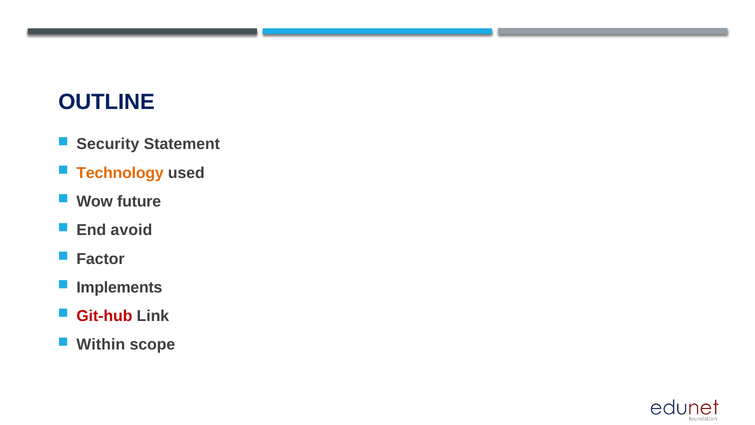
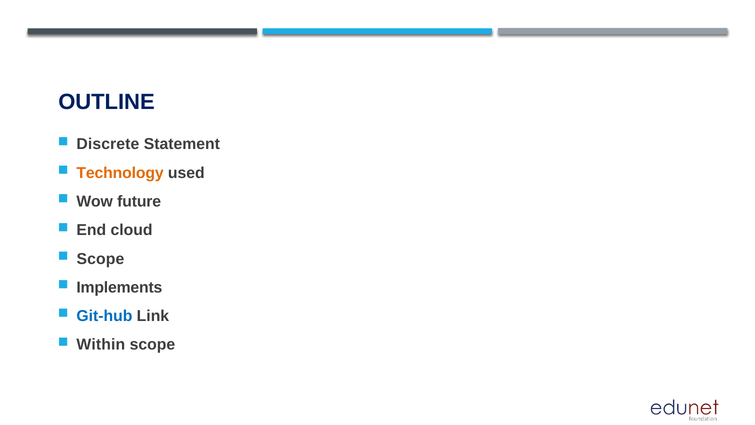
Security: Security -> Discrete (108, 144)
avoid: avoid -> cloud (132, 230)
Factor: Factor -> Scope (100, 259)
Git-hub colour: red -> blue (104, 316)
